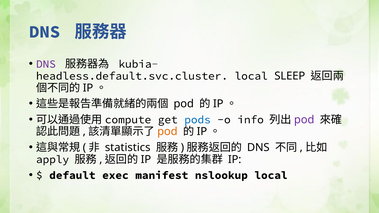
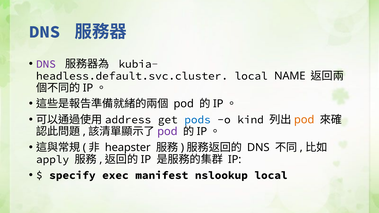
SLEEP: SLEEP -> NAME (290, 76)
compute: compute -> address (128, 120)
info: info -> kind (251, 120)
pod colour: purple -> orange (304, 120)
pod colour: orange -> purple (167, 132)
statistics: statistics -> heapster (128, 148)
default: default -> specify (72, 175)
